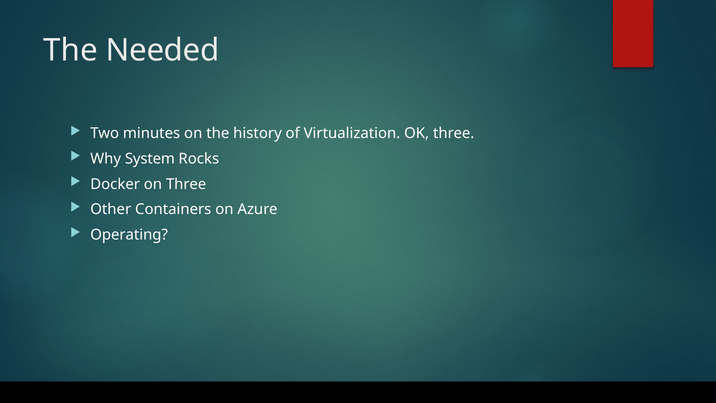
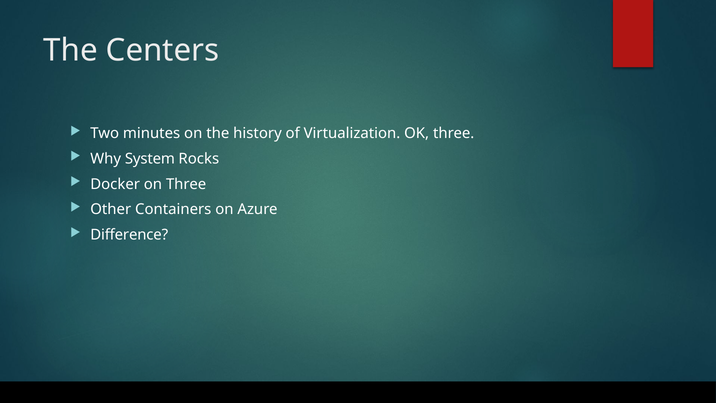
Needed: Needed -> Centers (163, 50)
Operating: Operating -> Difference (129, 235)
